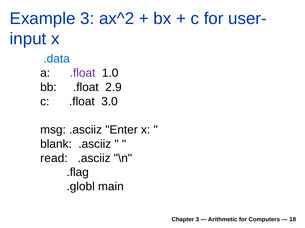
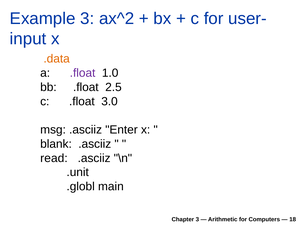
.data colour: blue -> orange (57, 59)
2.9: 2.9 -> 2.5 (113, 87)
.flag: .flag -> .unit (78, 173)
